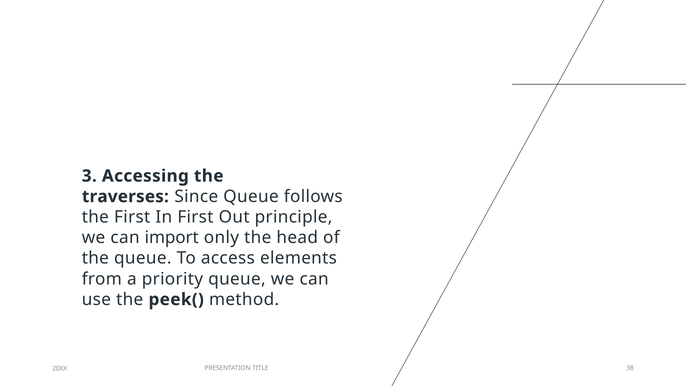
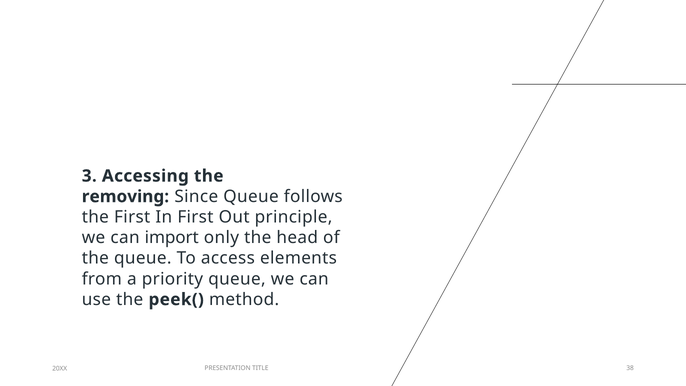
traverses: traverses -> removing (125, 196)
